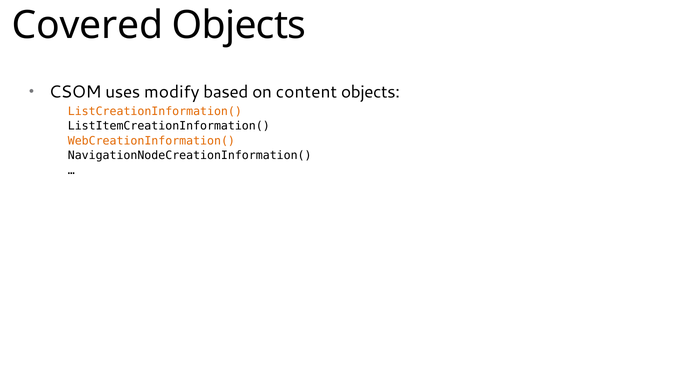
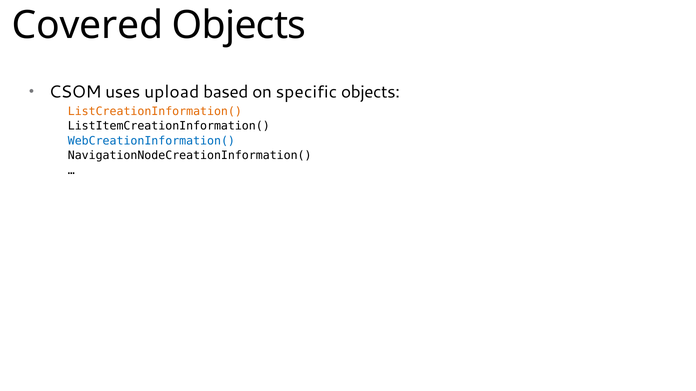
modify: modify -> upload (172, 92)
content: content -> specific (306, 92)
WebCreationInformation( colour: orange -> blue (151, 141)
